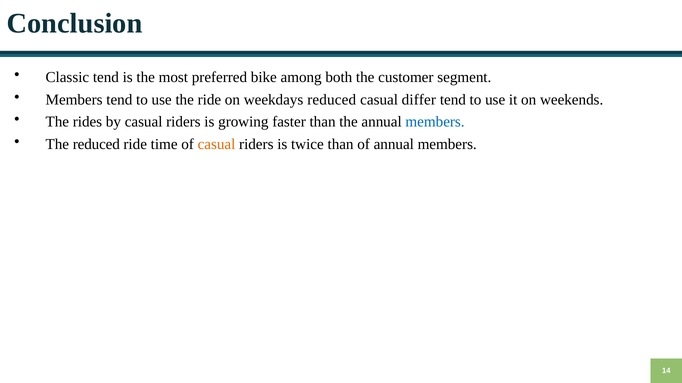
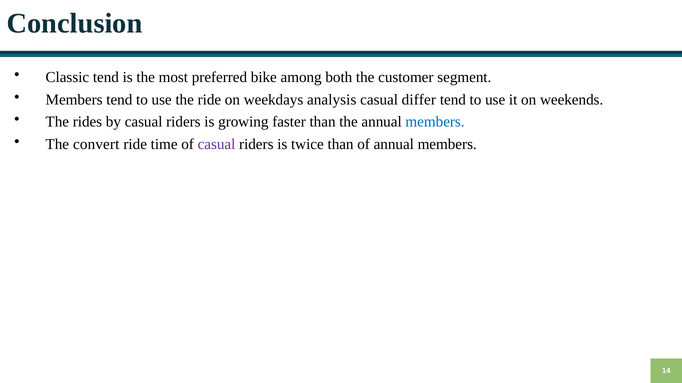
weekdays reduced: reduced -> analysis (332, 100)
The reduced: reduced -> convert (96, 145)
casual colour: orange -> purple (217, 145)
